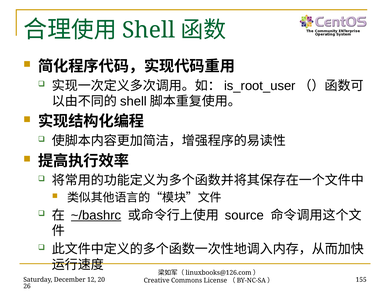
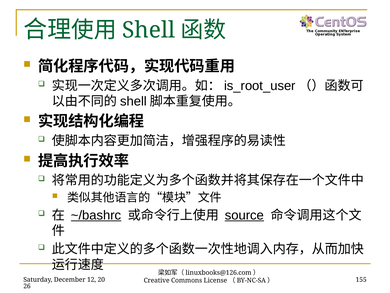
source underline: none -> present (244, 215)
